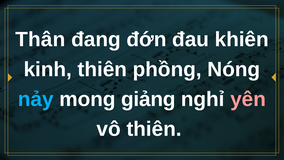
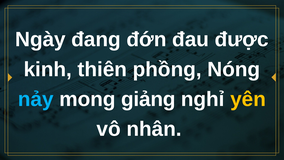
Thân: Thân -> Ngày (40, 39)
khiên: khiên -> được (242, 39)
yên colour: pink -> yellow (248, 99)
vô thiên: thiên -> nhân (154, 129)
